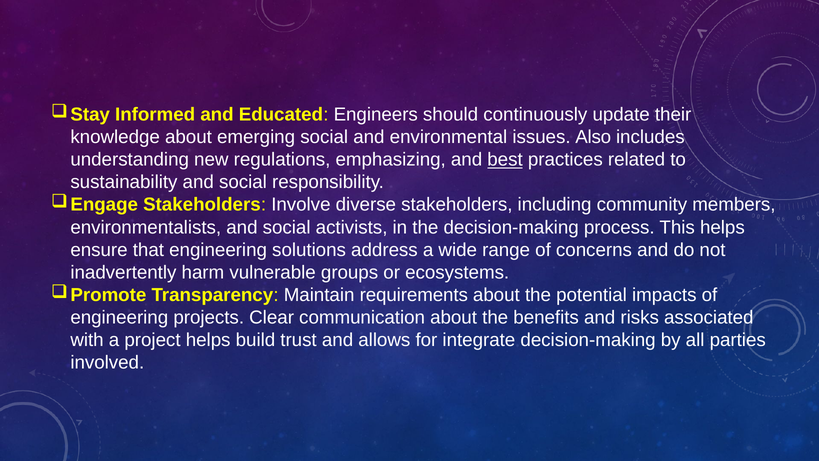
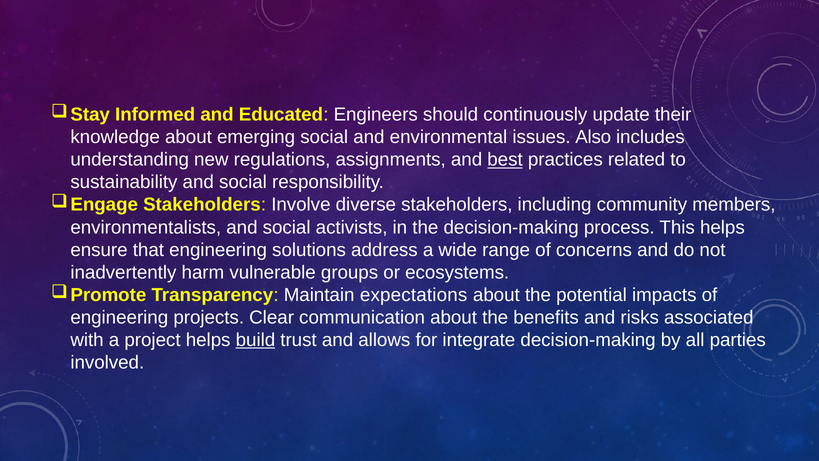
emphasizing: emphasizing -> assignments (391, 160)
requirements: requirements -> expectations (414, 295)
build underline: none -> present (255, 340)
